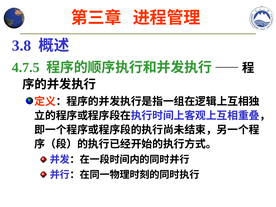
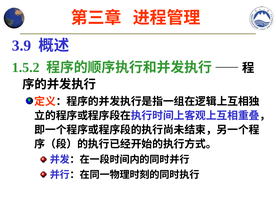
3.8: 3.8 -> 3.9 (22, 46)
4.7.5: 4.7.5 -> 1.5.2 (26, 67)
